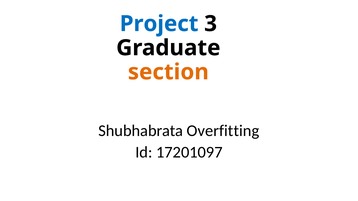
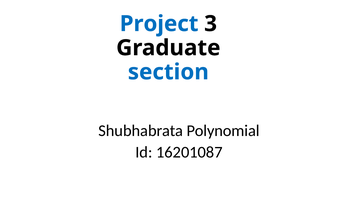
section colour: orange -> blue (168, 72)
Overfitting: Overfitting -> Polynomial (223, 131)
17201097: 17201097 -> 16201087 (189, 152)
